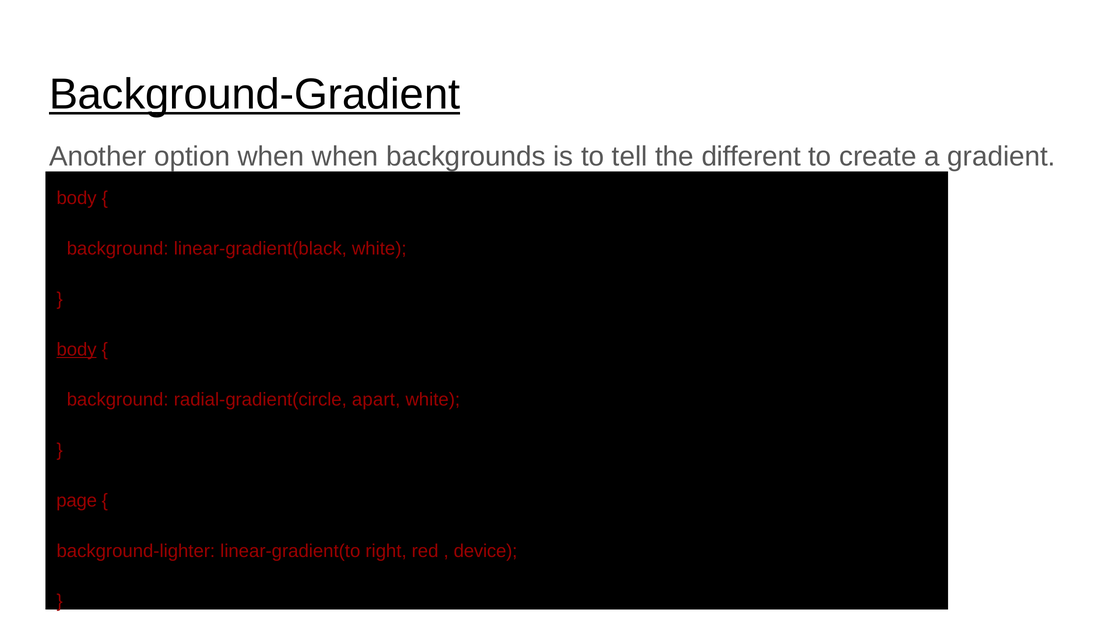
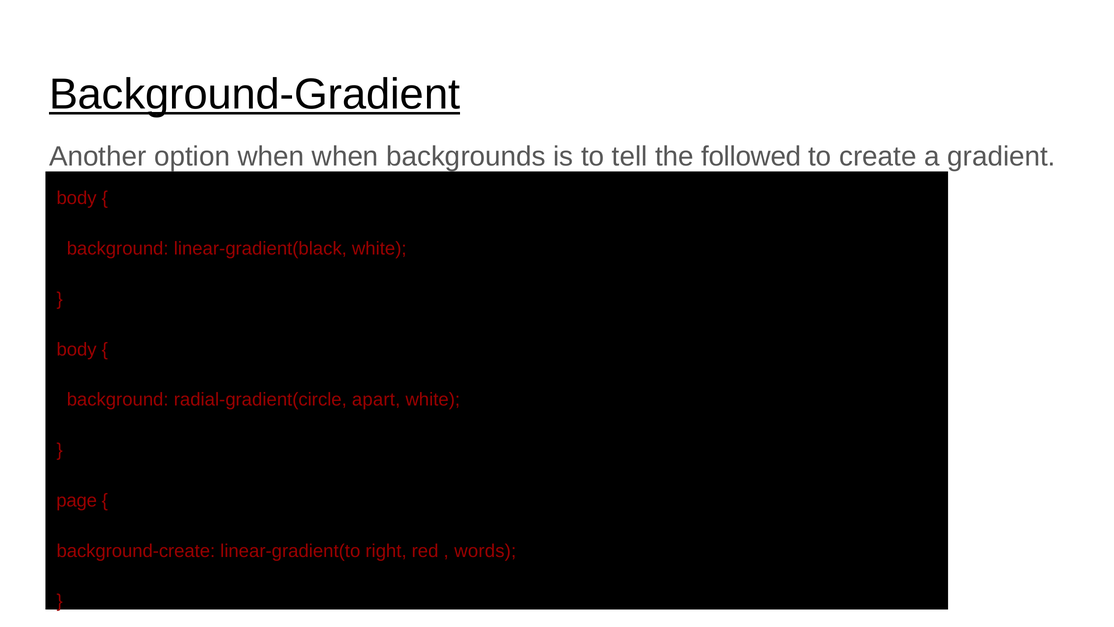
different: different -> followed (751, 157)
body underline: present -> none (77, 349)
background-lighter: background-lighter -> background-create (136, 551)
device: device -> words (485, 551)
